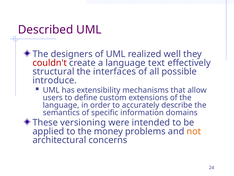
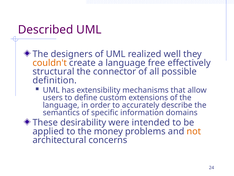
couldn't colour: red -> orange (50, 63)
text: text -> free (157, 63)
interfaces: interfaces -> connector (115, 71)
introduce: introduce -> definition (55, 80)
versioning: versioning -> desirability (83, 122)
